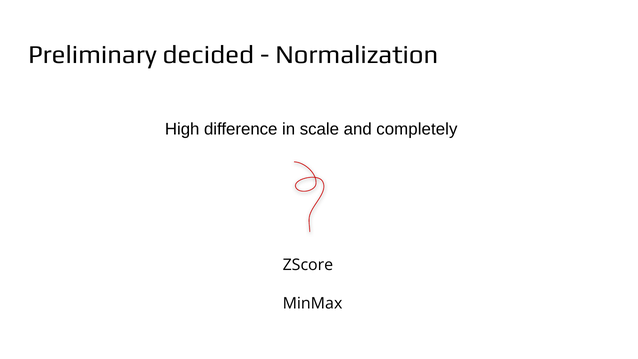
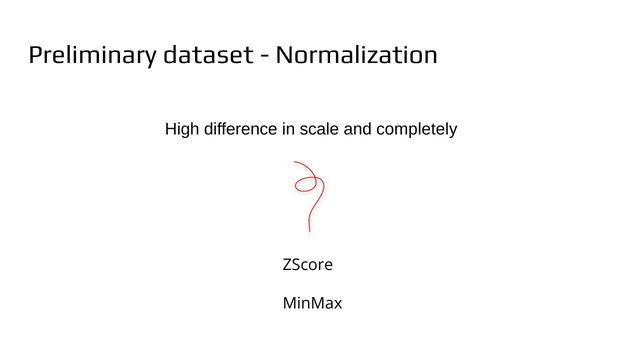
decided: decided -> dataset (208, 55)
